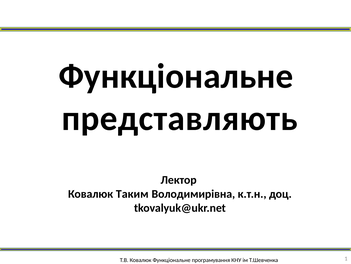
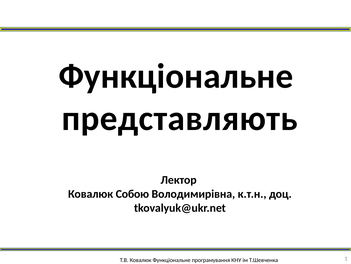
Таким: Таким -> Собою (132, 193)
